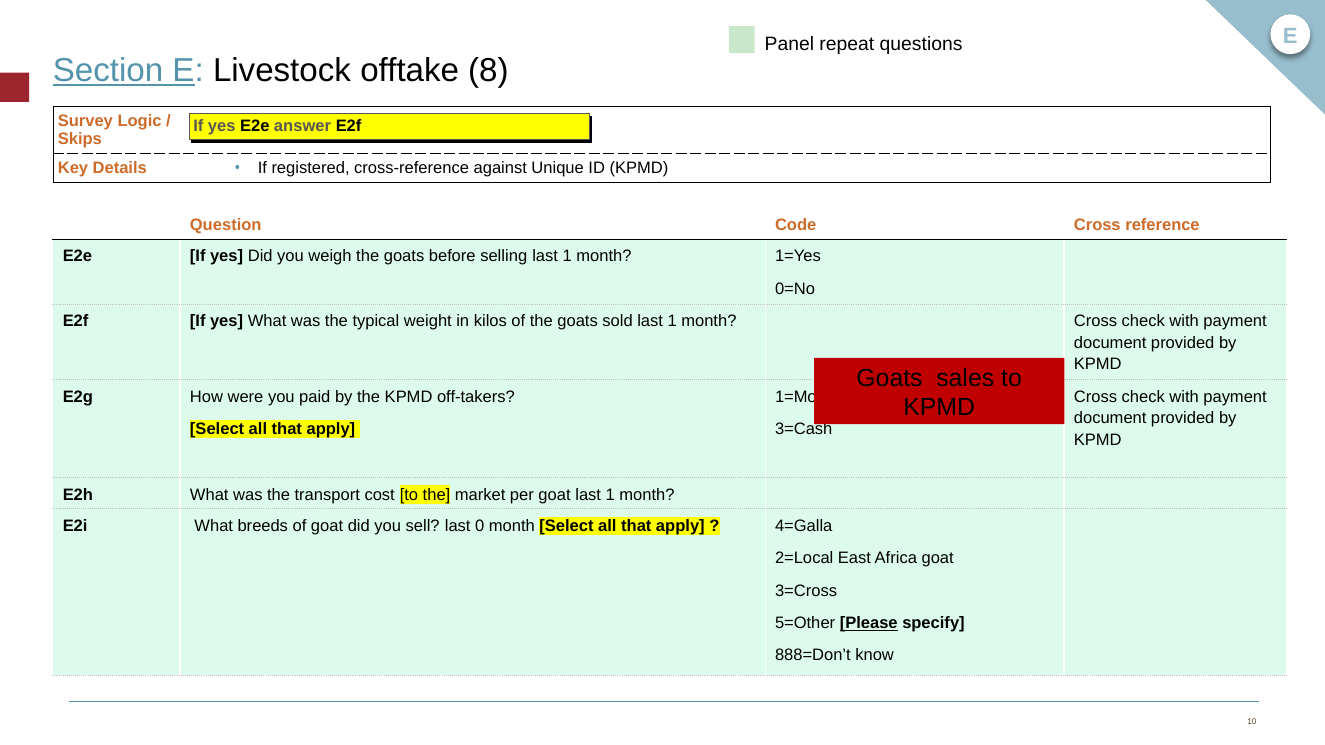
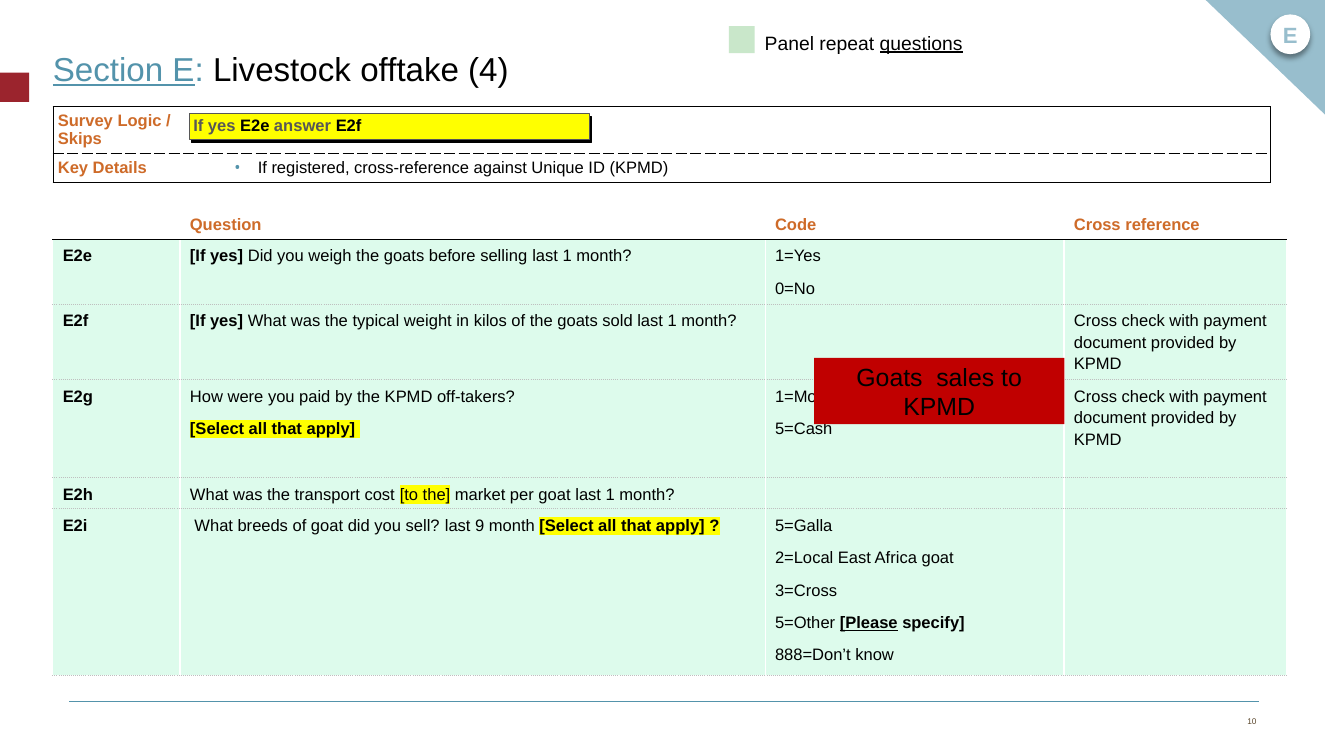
questions underline: none -> present (921, 44)
8: 8 -> 4 (488, 71)
3=Cash: 3=Cash -> 5=Cash (804, 430)
0: 0 -> 9 (480, 526)
4=Galla: 4=Galla -> 5=Galla (804, 526)
